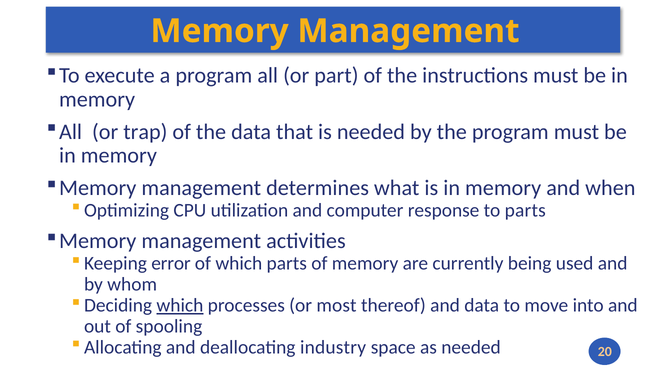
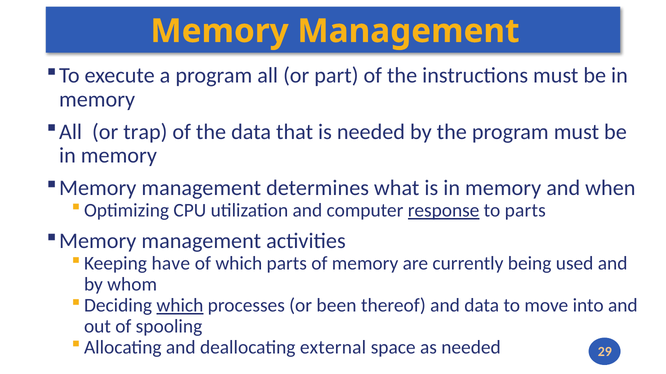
response underline: none -> present (444, 211)
error: error -> have (171, 264)
most: most -> been (337, 306)
industry: industry -> external (333, 348)
20: 20 -> 29 (605, 352)
